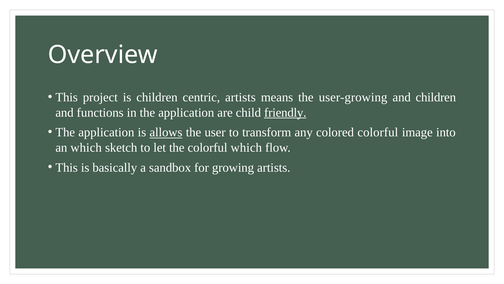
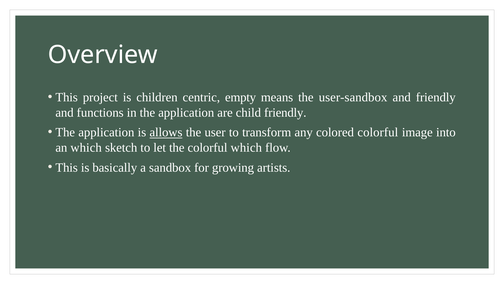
centric artists: artists -> empty (241, 97)
user-growing: user-growing -> user-sandbox (353, 97)
and children: children -> friendly (436, 97)
friendly underline: present -> none (285, 112)
